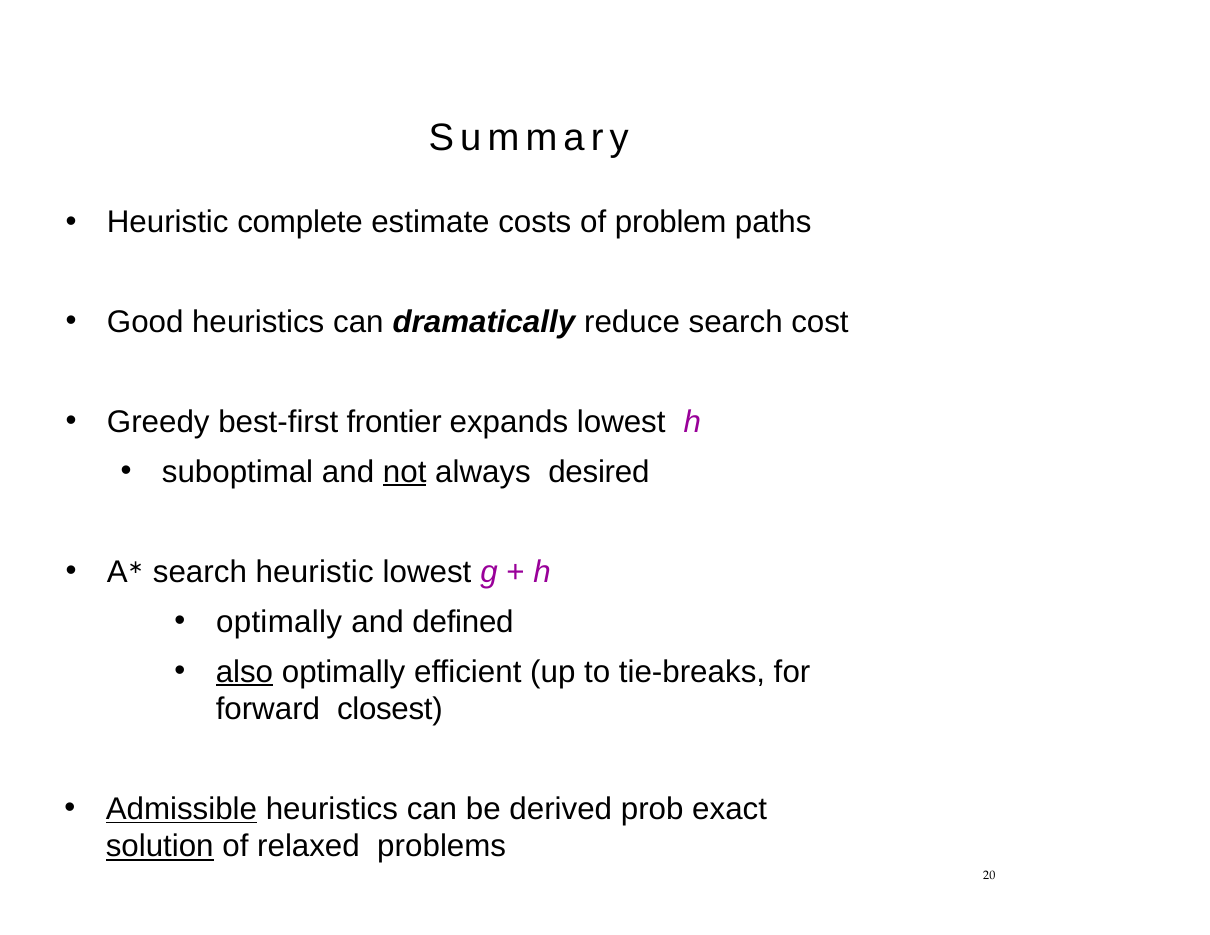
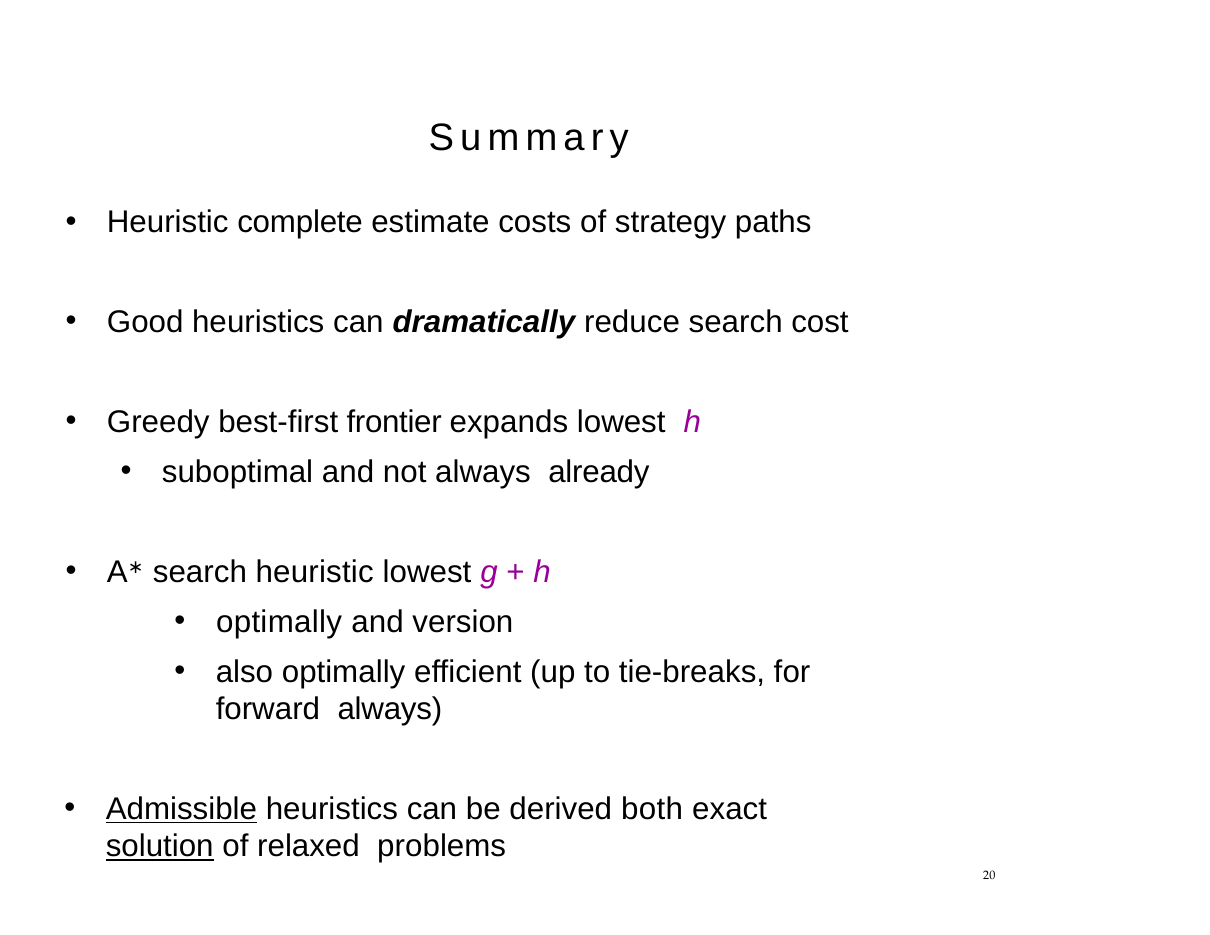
problem: problem -> strategy (671, 223)
not underline: present -> none (405, 472)
desired: desired -> already (599, 472)
defined: defined -> version (463, 622)
also underline: present -> none (244, 672)
forward closest: closest -> always (390, 709)
prob: prob -> both (652, 809)
